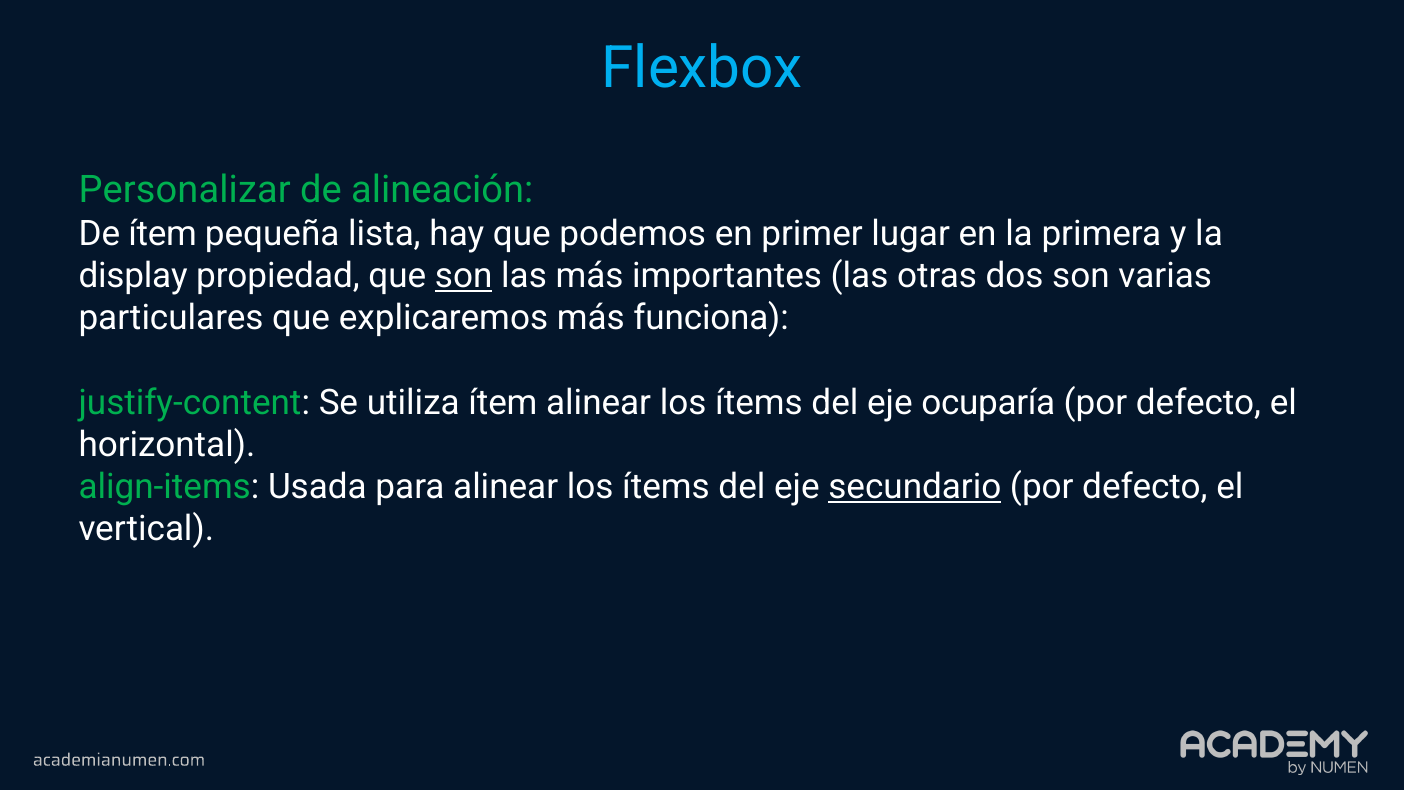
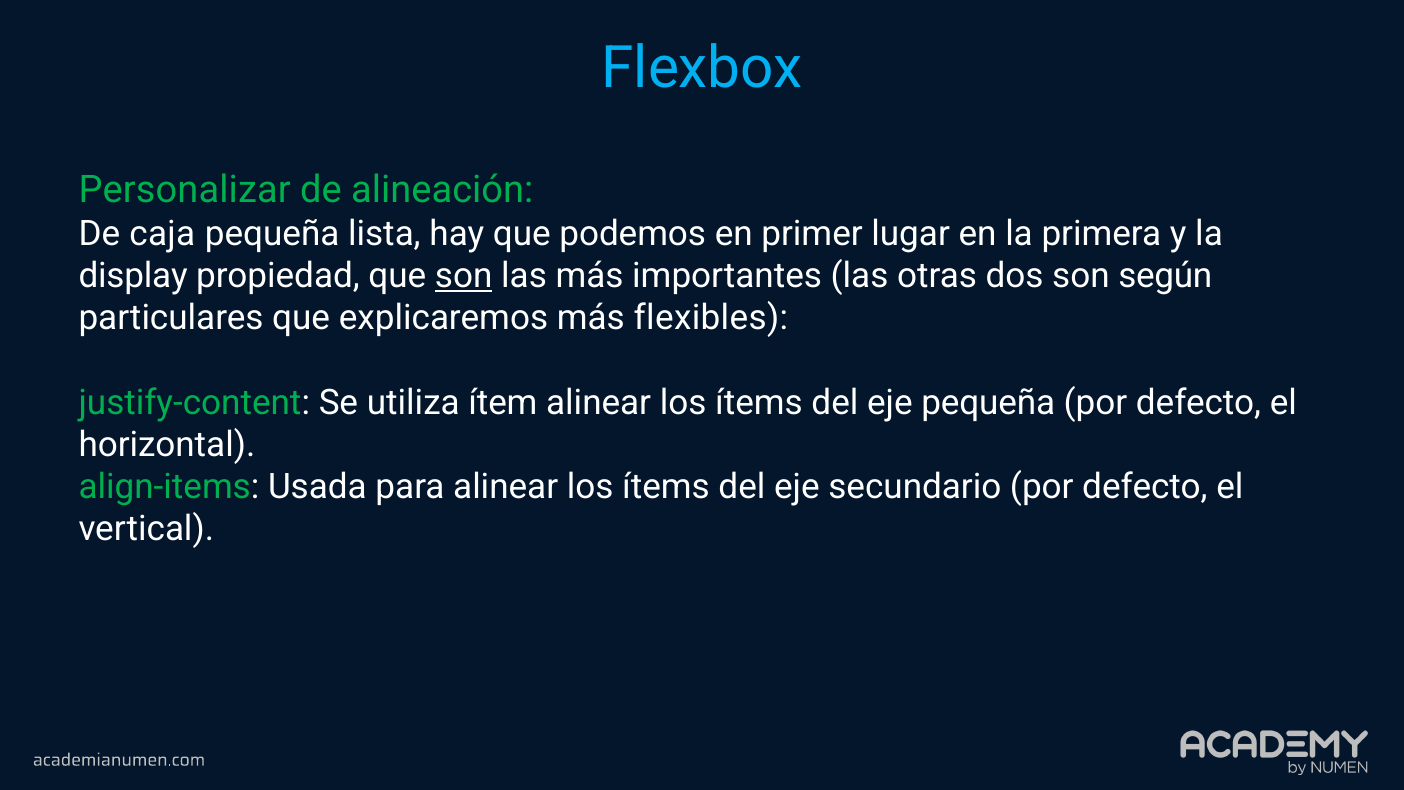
De ítem: ítem -> caja (162, 234)
varias: varias -> según (1165, 276)
funciona: funciona -> flexibles (711, 318)
eje ocuparía: ocuparía -> pequeña (988, 402)
secundario underline: present -> none (915, 487)
